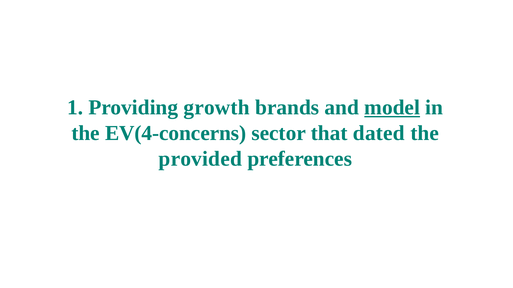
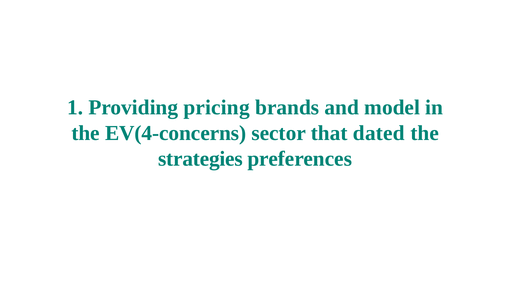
growth: growth -> pricing (217, 108)
model underline: present -> none (392, 108)
provided: provided -> strategies (201, 159)
